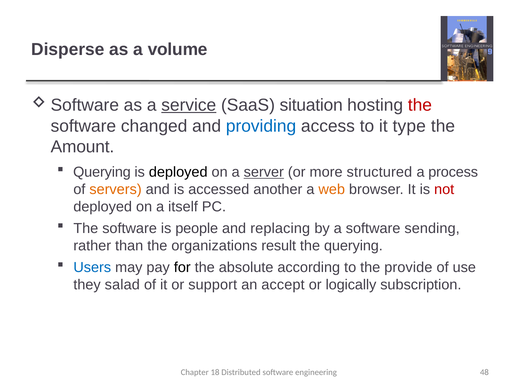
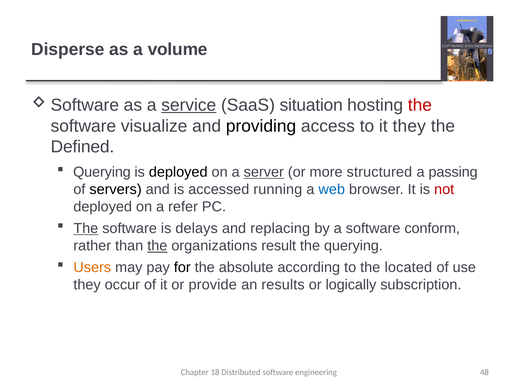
changed: changed -> visualize (154, 126)
providing colour: blue -> black (261, 126)
it type: type -> they (409, 126)
Amount: Amount -> Defined (82, 147)
process: process -> passing (453, 172)
servers colour: orange -> black (116, 189)
another: another -> running (278, 189)
web colour: orange -> blue (332, 189)
itself: itself -> refer (183, 207)
The underline: none -> present (86, 229)
people: people -> delays (197, 229)
sending: sending -> conform (432, 229)
the underline: none -> present (157, 246)
Users colour: blue -> orange (92, 268)
provide: provide -> located (408, 268)
salad: salad -> occur (122, 285)
support: support -> provide (213, 285)
accept: accept -> results (283, 285)
